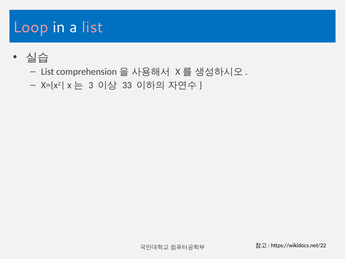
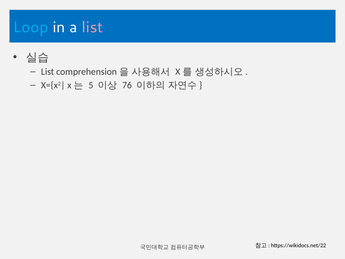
Loop colour: pink -> light blue (31, 27)
3: 3 -> 5 (91, 85)
33: 33 -> 76 (127, 85)
